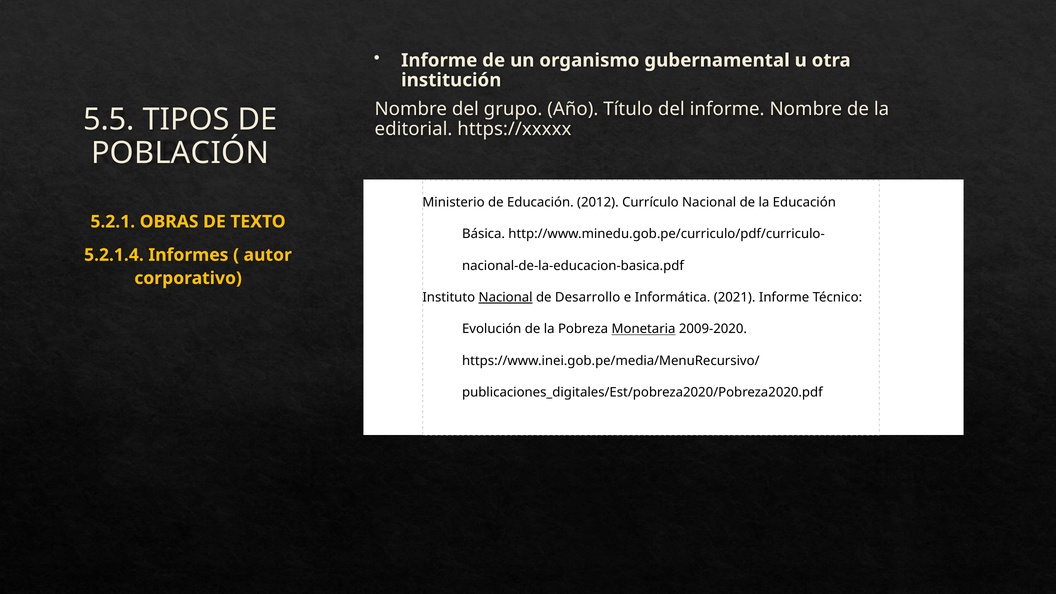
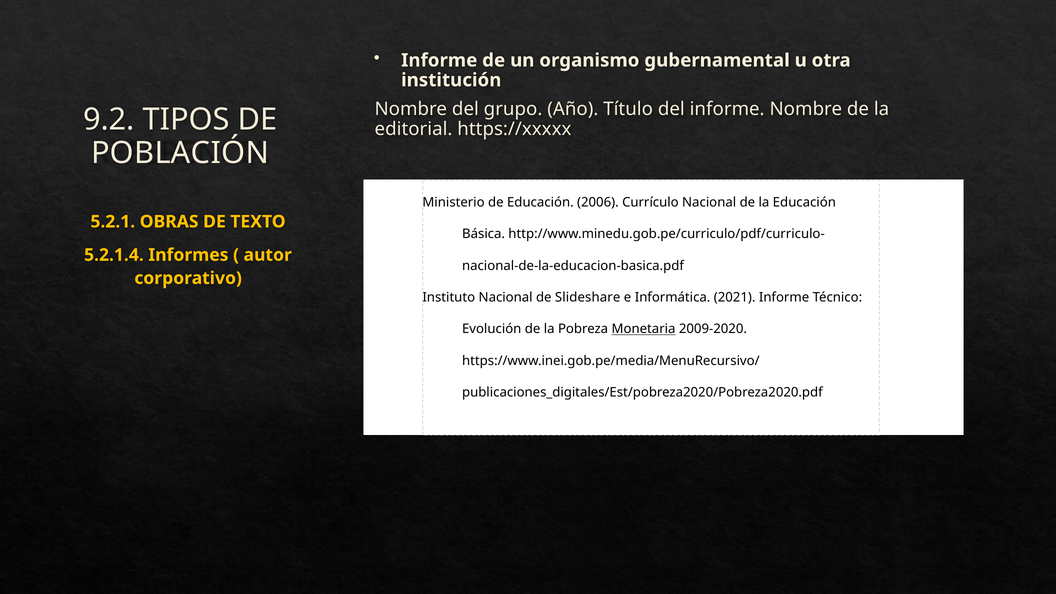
5.5: 5.5 -> 9.2 (109, 120)
2012: 2012 -> 2006 (598, 202)
Nacional underline: present -> none (506, 297)
Desarrollo: Desarrollo -> Slideshare (588, 297)
